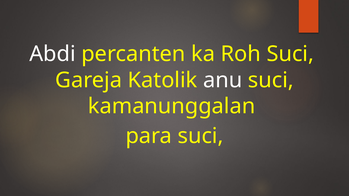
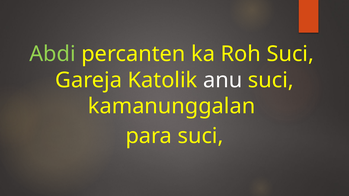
Abdi colour: white -> light green (52, 54)
